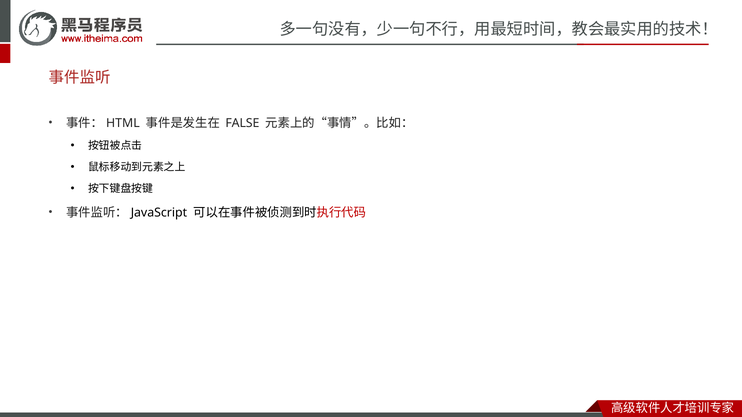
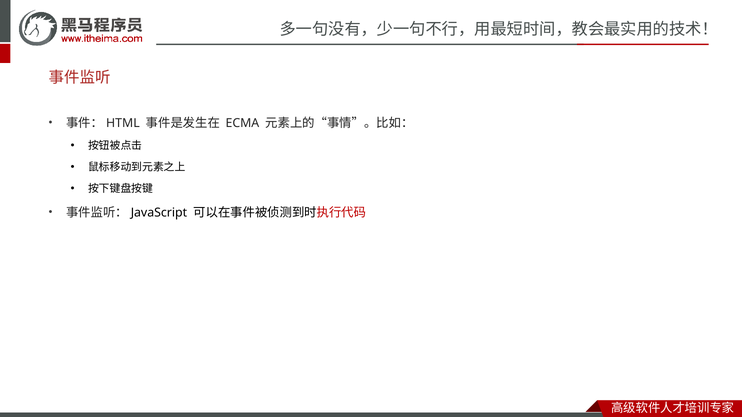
FALSE: FALSE -> ECMA (242, 123)
